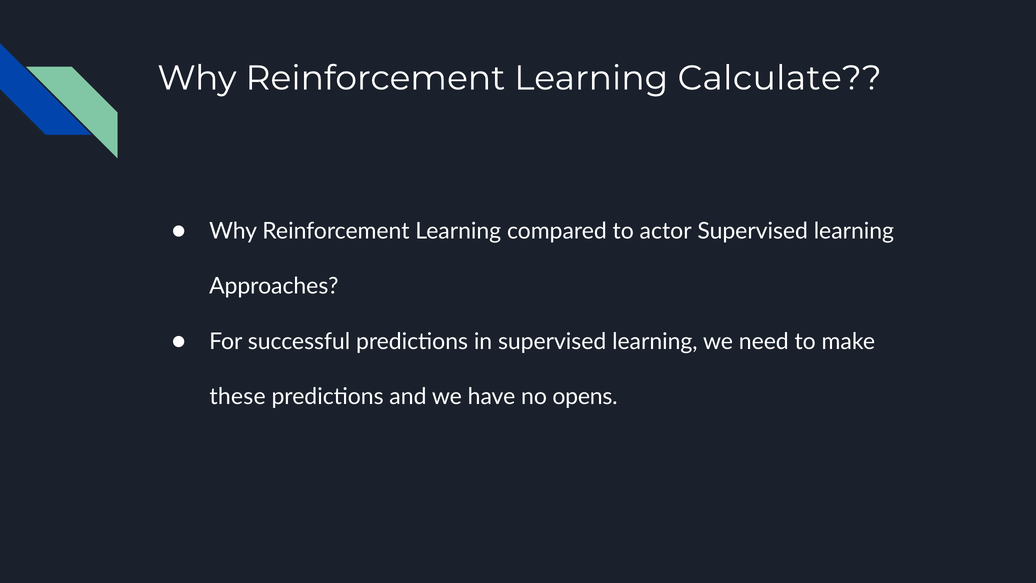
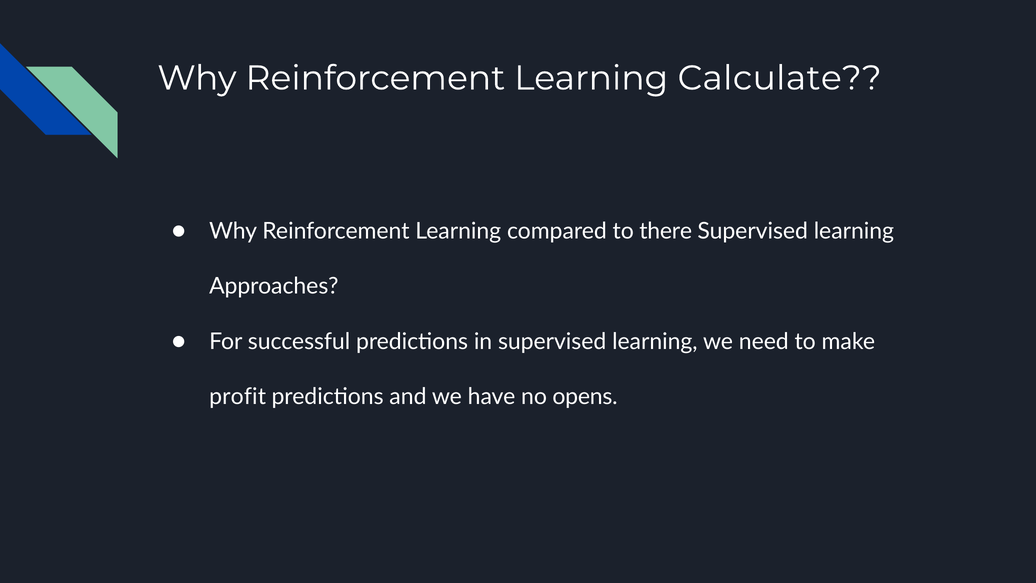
actor: actor -> there (666, 231)
these: these -> profit (238, 397)
